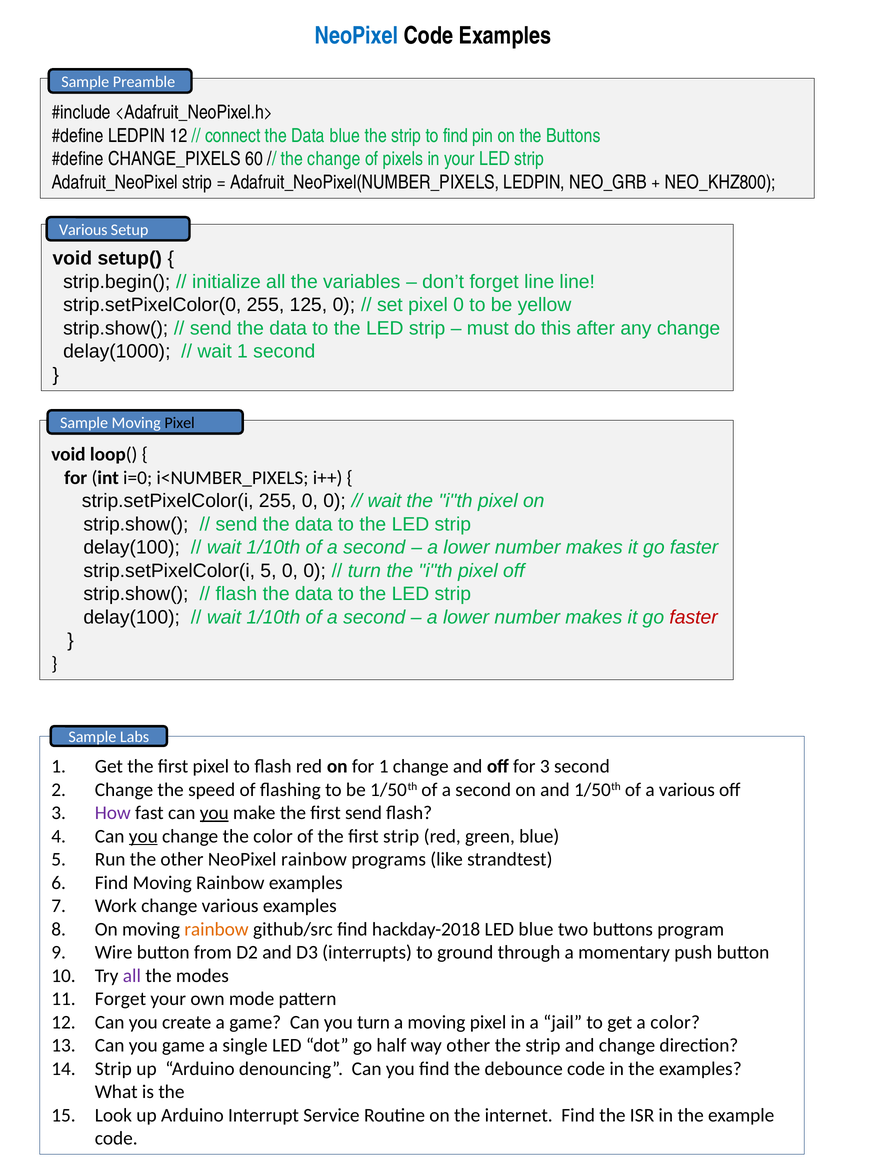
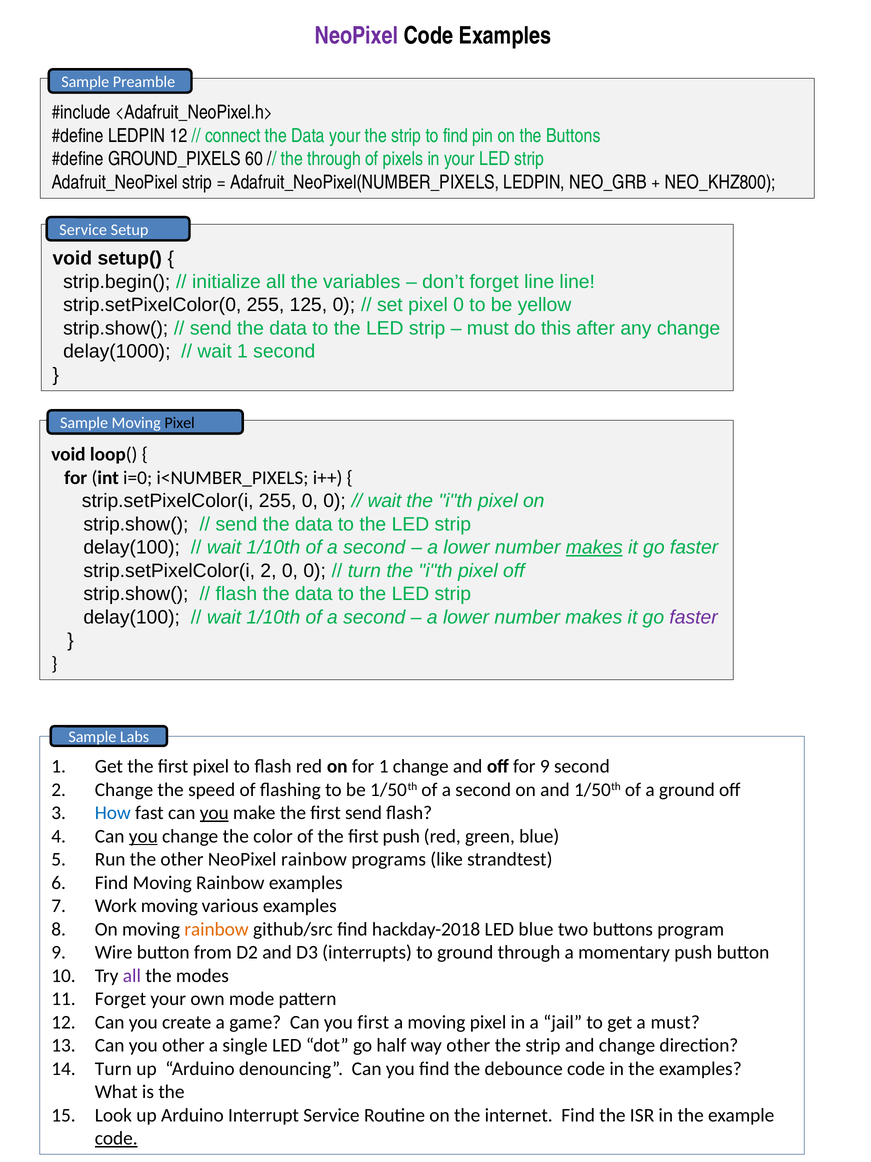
NeoPixel colour: blue -> purple (356, 36)
Data blue: blue -> your (345, 136)
CHANGE_PIXELS: CHANGE_PIXELS -> GROUND_PIXELS (175, 159)
the change: change -> through (334, 159)
Various: Various -> Service (83, 230)
makes underline: none -> present (594, 547)
strip.setPixelColor(i 5: 5 -> 2 (268, 570)
faster colour: red -> purple (694, 617)
for 3: 3 -> 9 (545, 766)
a various: various -> ground (687, 789)
How colour: purple -> blue (113, 813)
first strip: strip -> push (401, 836)
Work change: change -> moving (169, 905)
you turn: turn -> first (373, 1022)
a color: color -> must (675, 1022)
you game: game -> other (183, 1045)
Strip: Strip -> Turn (113, 1068)
code underline: none -> present (116, 1138)
